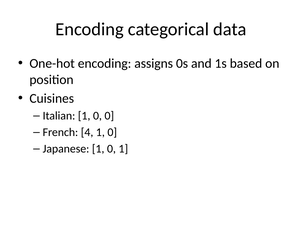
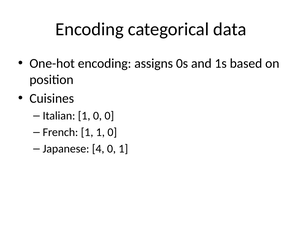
French 4: 4 -> 1 (87, 132)
Japanese 1: 1 -> 4 (98, 149)
